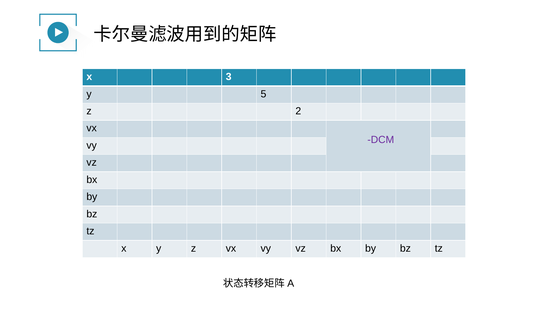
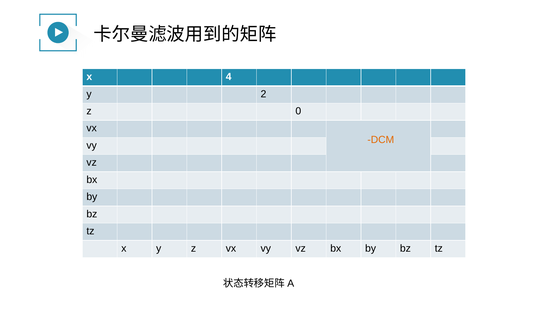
3: 3 -> 4 (229, 77)
5: 5 -> 2 (263, 94)
2: 2 -> 0 (298, 111)
DCM colour: purple -> orange (381, 139)
